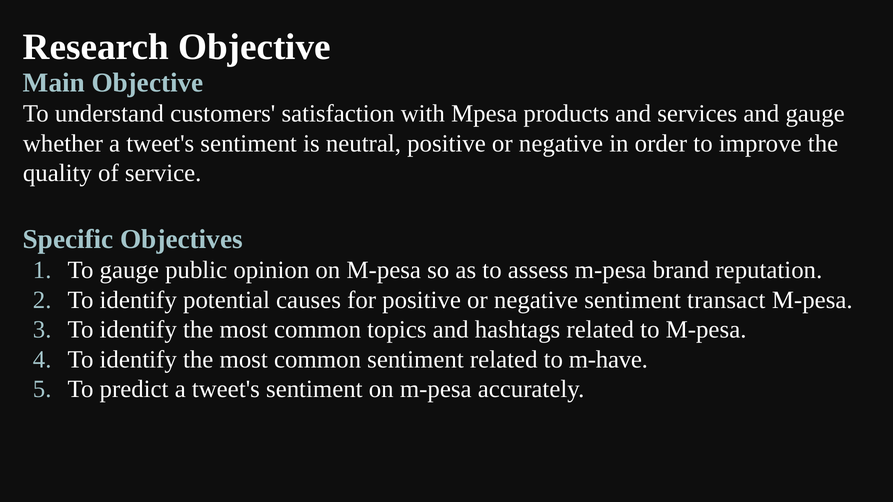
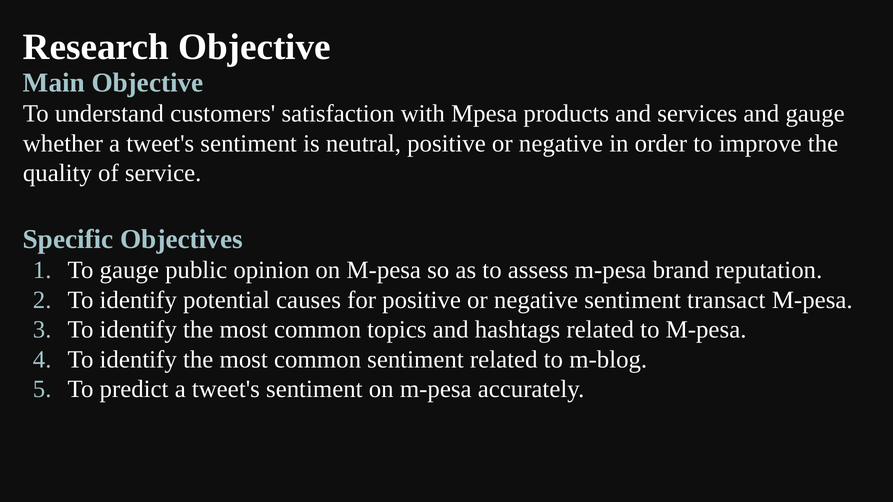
m-have: m-have -> m-blog (608, 360)
